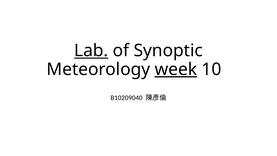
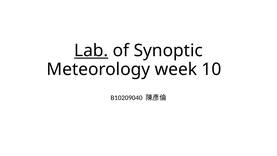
week underline: present -> none (176, 69)
